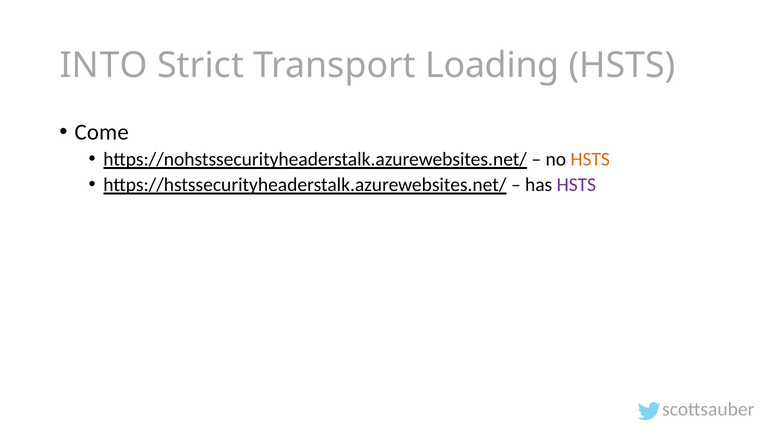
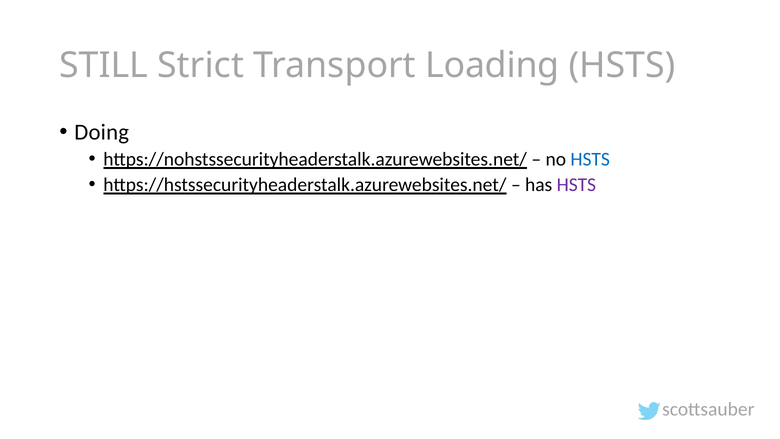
INTO: INTO -> STILL (104, 66)
Come: Come -> Doing (102, 132)
HSTS colour: orange -> blue (590, 159)
